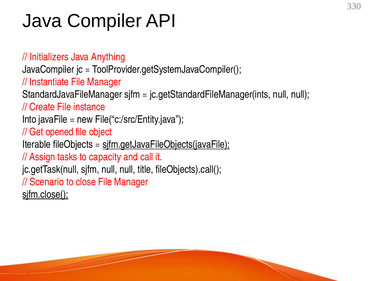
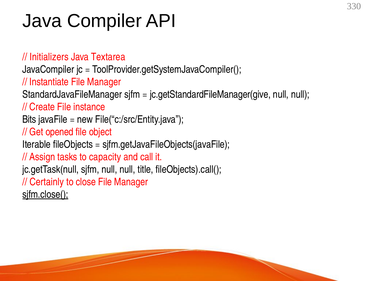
Anything: Anything -> Textarea (108, 57)
jc.getStandardFileManager(ints: jc.getStandardFileManager(ints -> jc.getStandardFileManager(give (210, 94)
Into: Into -> Bits (29, 119)
sjfm.getJavaFileObjects(javaFile underline: present -> none (166, 144)
Scenario: Scenario -> Certainly (47, 182)
